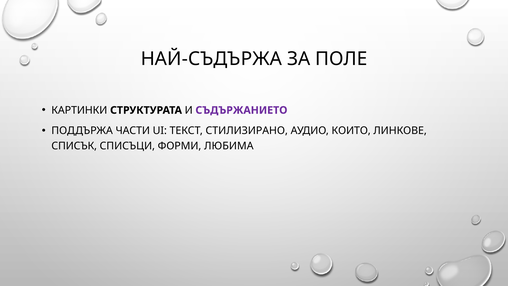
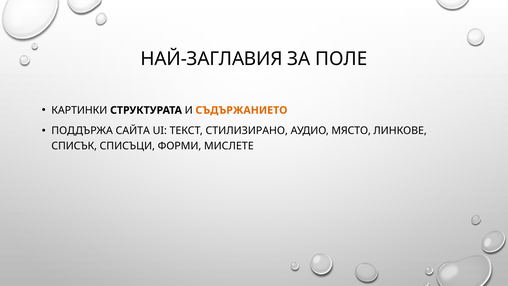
НАЙ-СЪДЪРЖА: НАЙ-СЪДЪРЖА -> НАЙ-ЗАГЛАВИЯ (212, 59)
СЪДЪРЖАНИЕТО colour: purple -> orange (241, 110)
ЧАСТИ: ЧАСТИ -> САЙТА (133, 131)
КОИТО: КОИТО -> МЯСТО (351, 131)
ЛЮБИМА: ЛЮБИМА -> МИСЛЕТЕ (229, 146)
